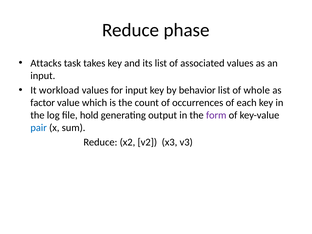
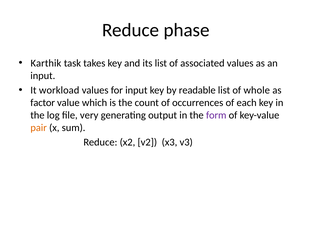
Attacks: Attacks -> Karthik (46, 63)
behavior: behavior -> readable (197, 90)
hold: hold -> very (89, 115)
pair colour: blue -> orange (39, 128)
